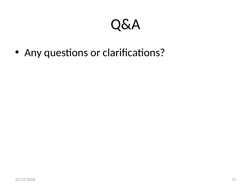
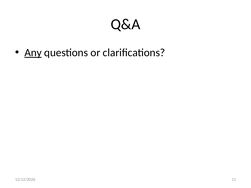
Any underline: none -> present (33, 53)
